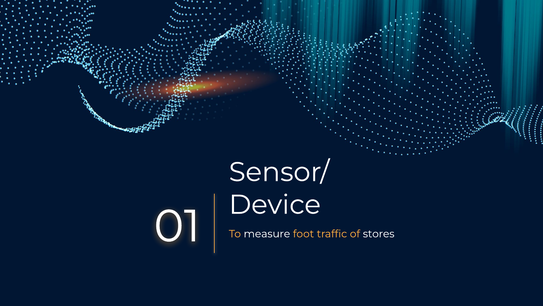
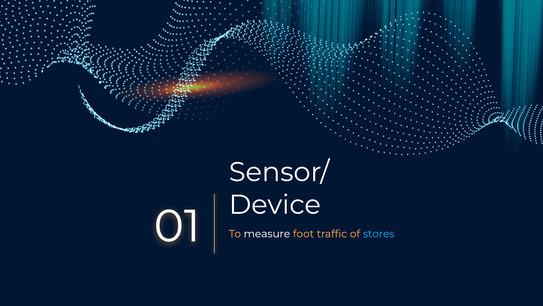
stores colour: white -> light blue (379, 233)
